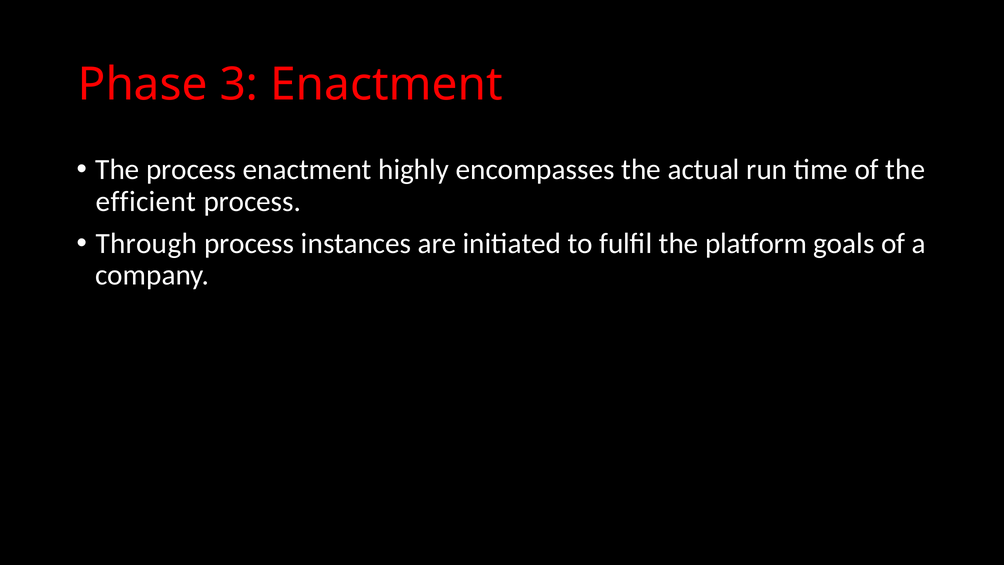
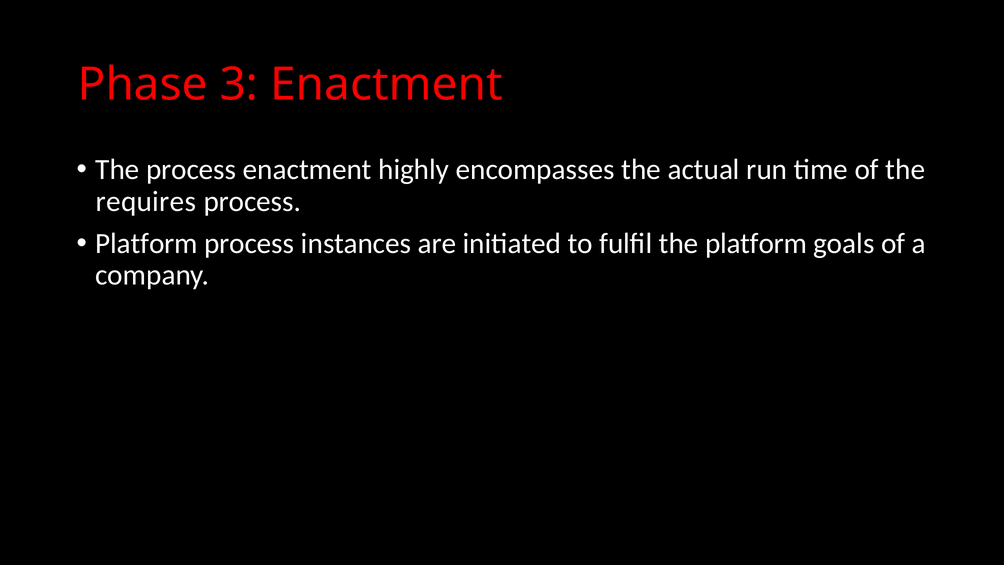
efficient: efficient -> requires (146, 201)
Through: Through -> Platform (147, 243)
